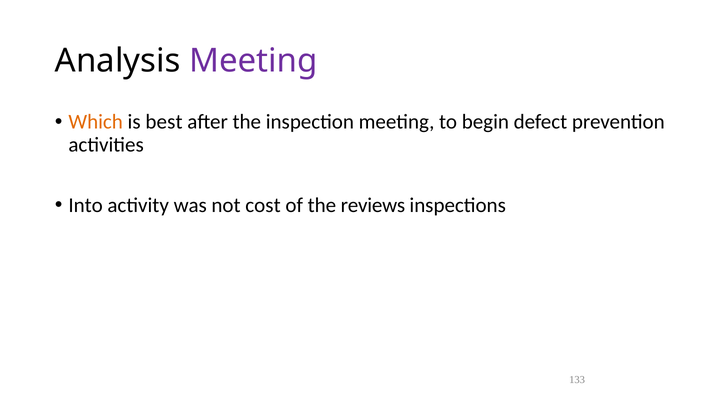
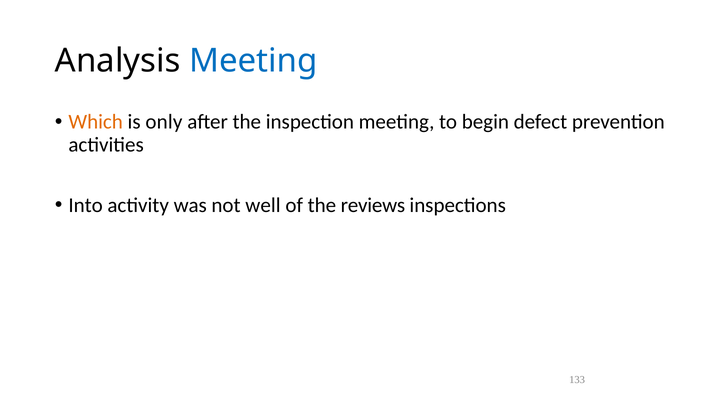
Meeting colour: purple -> blue (253, 61)
best: best -> only (164, 122)
cost: cost -> well (263, 205)
